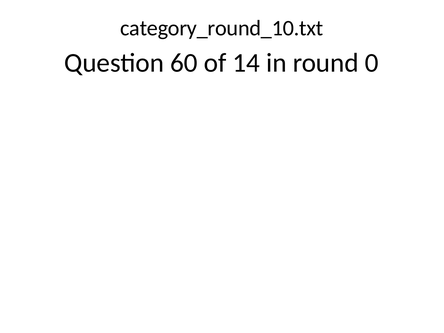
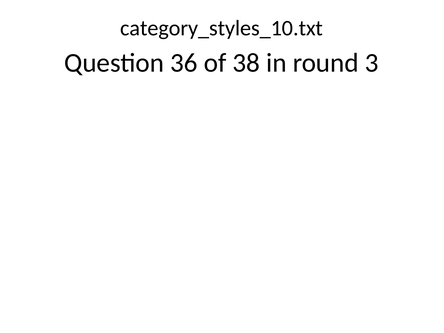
category_round_10.txt: category_round_10.txt -> category_styles_10.txt (222, 28)
60: 60 -> 36 (184, 63)
14: 14 -> 38 (246, 63)
0: 0 -> 3 (372, 63)
